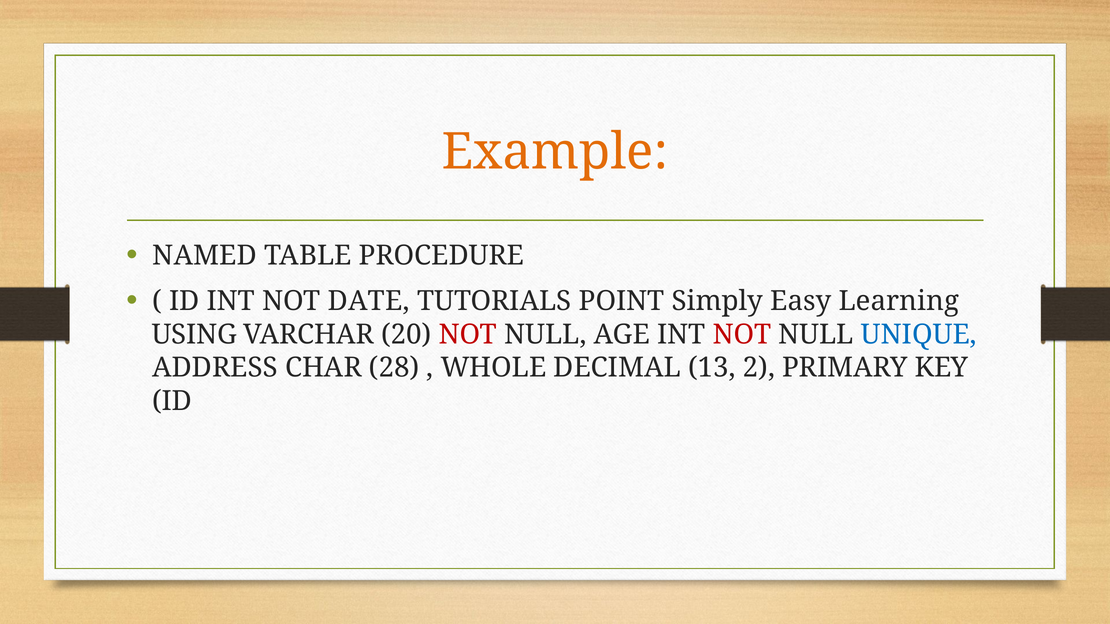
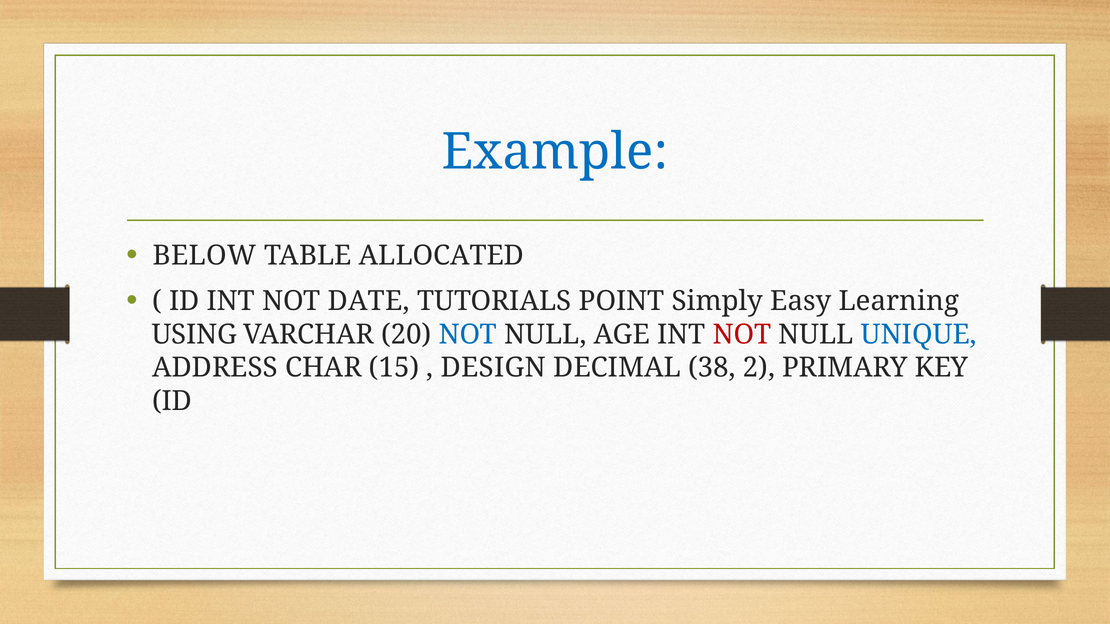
Example colour: orange -> blue (555, 152)
NAMED: NAMED -> BELOW (204, 256)
PROCEDURE: PROCEDURE -> ALLOCATED (442, 256)
NOT colour: red -> blue (468, 335)
28: 28 -> 15 (394, 368)
WHOLE: WHOLE -> DESIGN (493, 368)
13: 13 -> 38 (712, 368)
